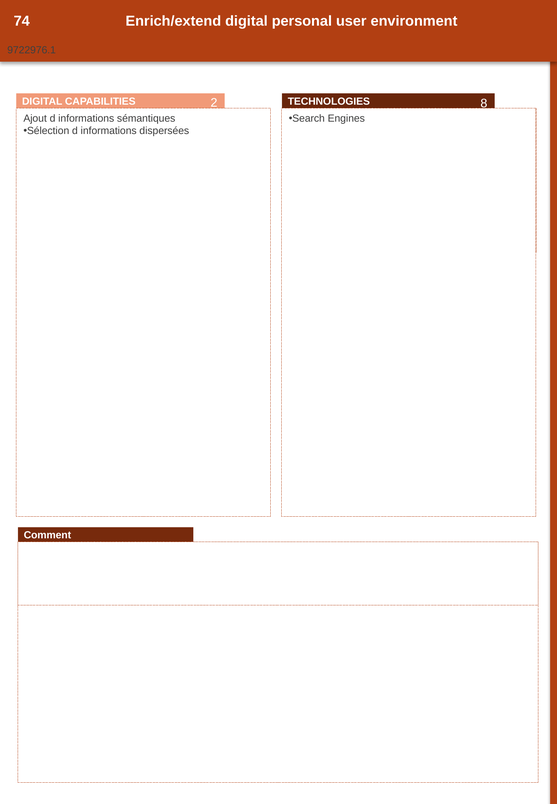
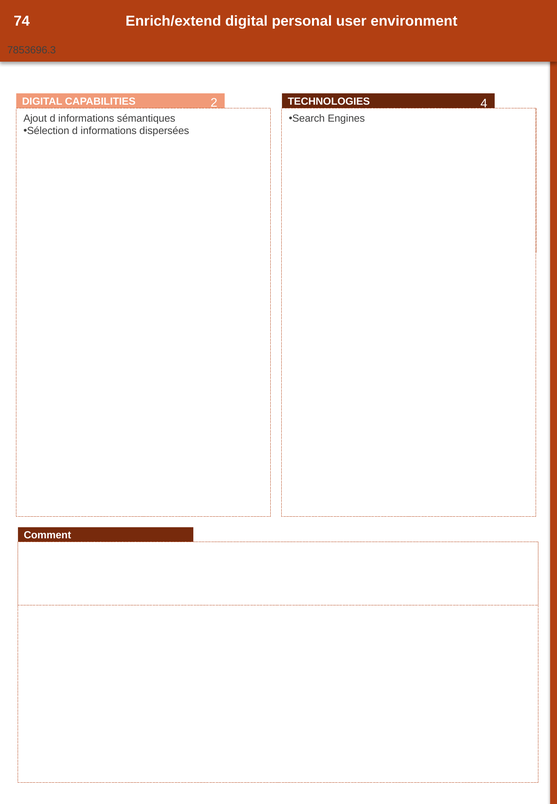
9722976.1: 9722976.1 -> 7853696.3 (32, 50)
8: 8 -> 4 (484, 103)
